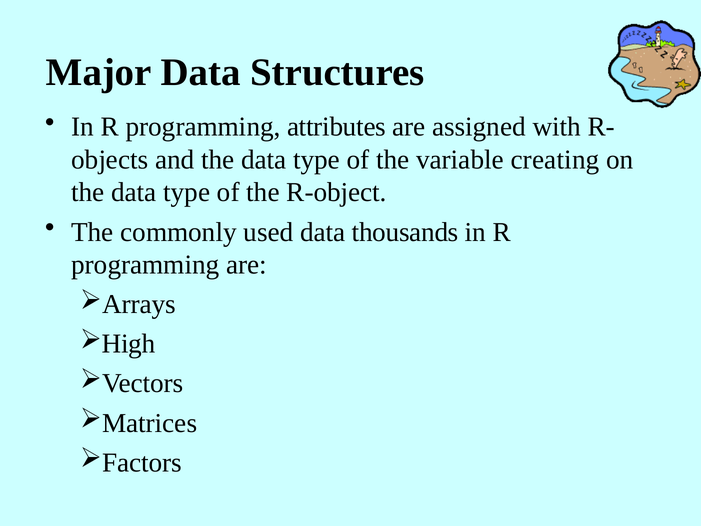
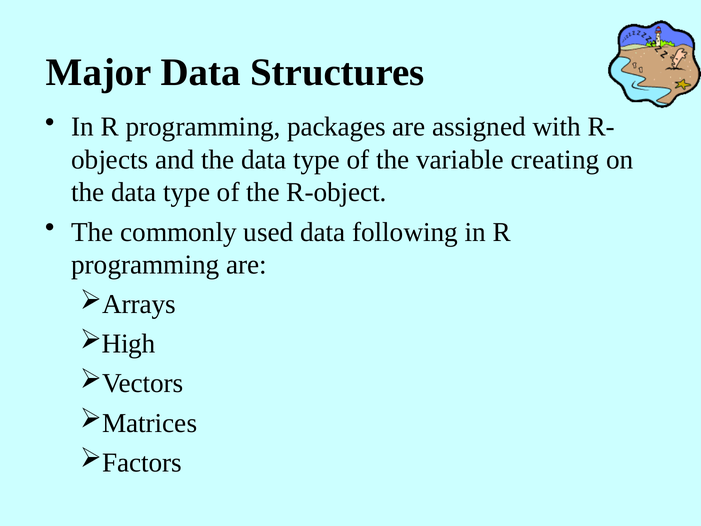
attributes: attributes -> packages (336, 127)
thousands: thousands -> following (405, 232)
